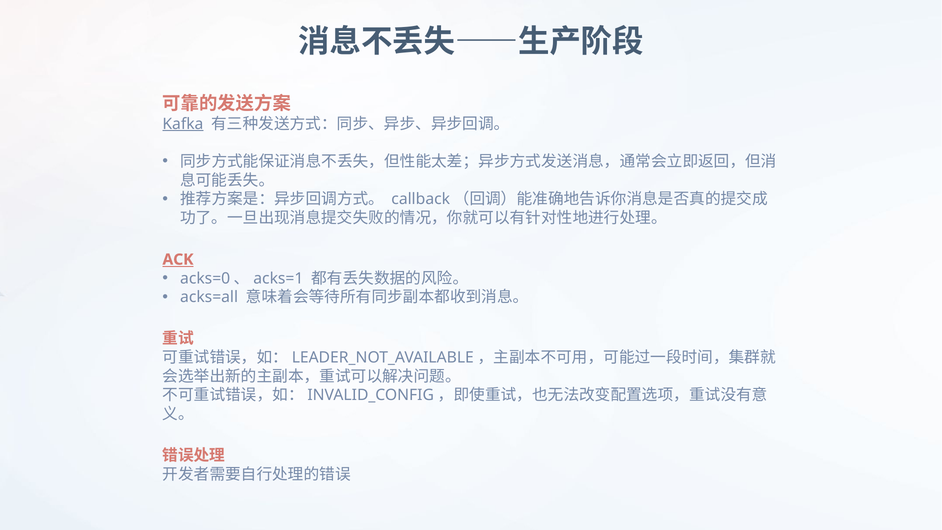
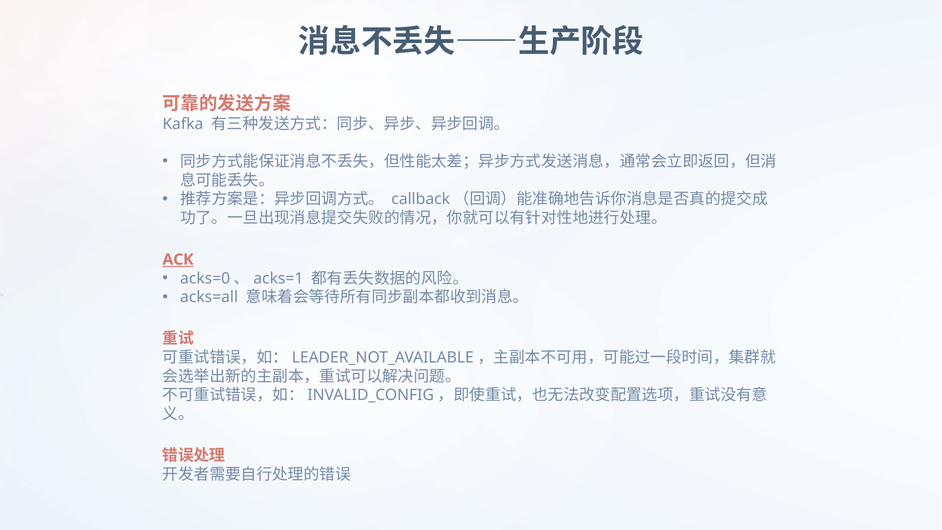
Kafka underline: present -> none (183, 124)
